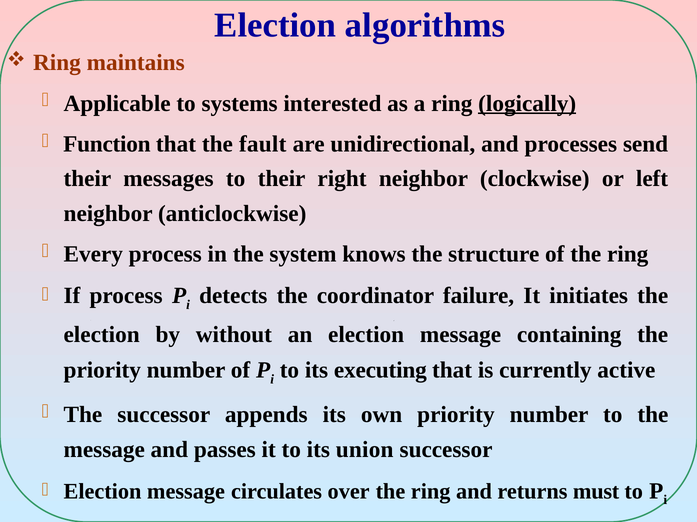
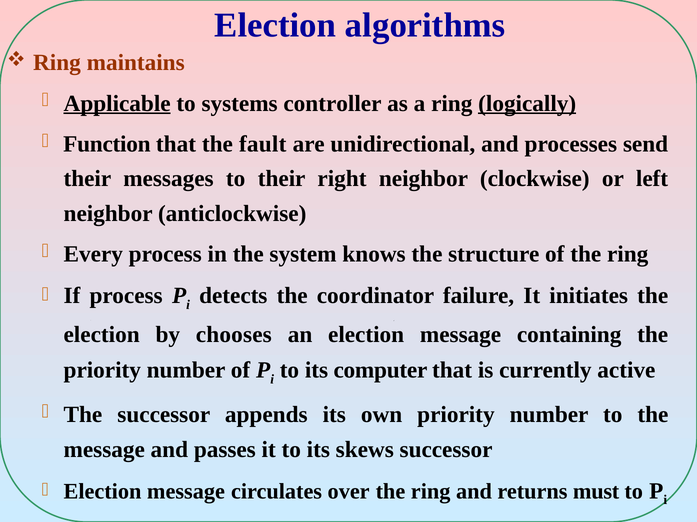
Applicable underline: none -> present (117, 103)
interested: interested -> controller (332, 103)
without: without -> chooses (234, 335)
executing: executing -> computer (380, 371)
union: union -> skews (365, 450)
